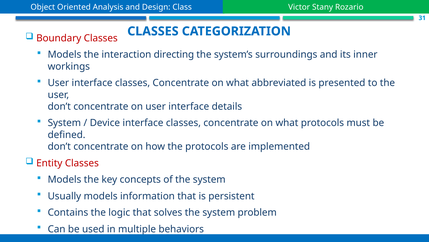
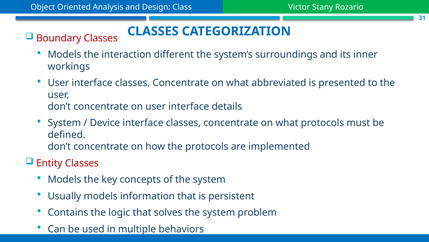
directing: directing -> different (174, 54)
